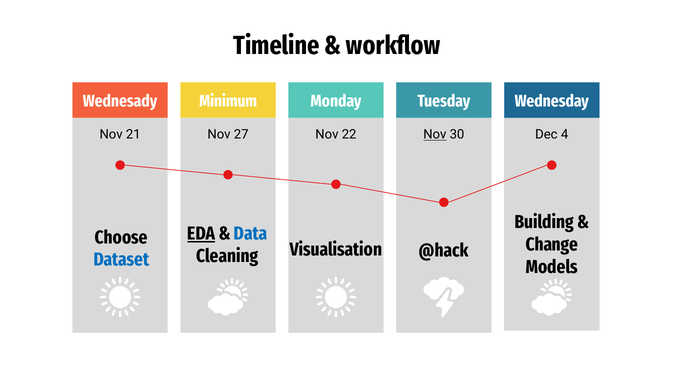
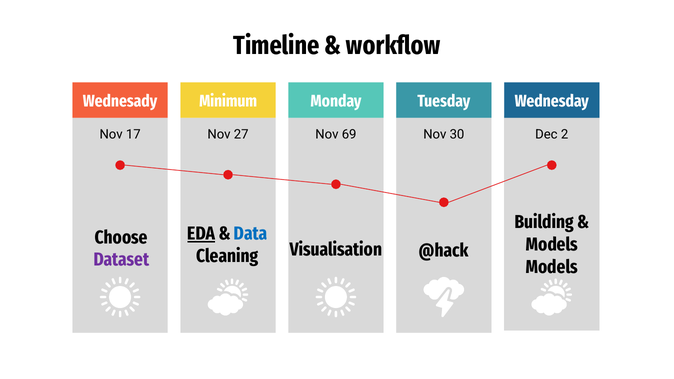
21: 21 -> 17 (133, 135)
22: 22 -> 69 (349, 135)
Nov underline: present -> none (435, 135)
4: 4 -> 2 (565, 135)
Change: Change -> Models (552, 244)
Dataset colour: blue -> purple (121, 260)
